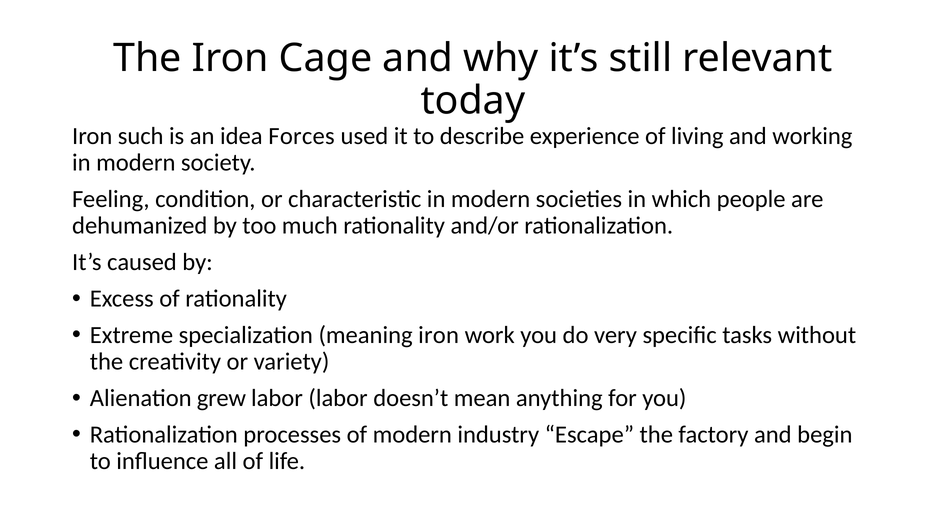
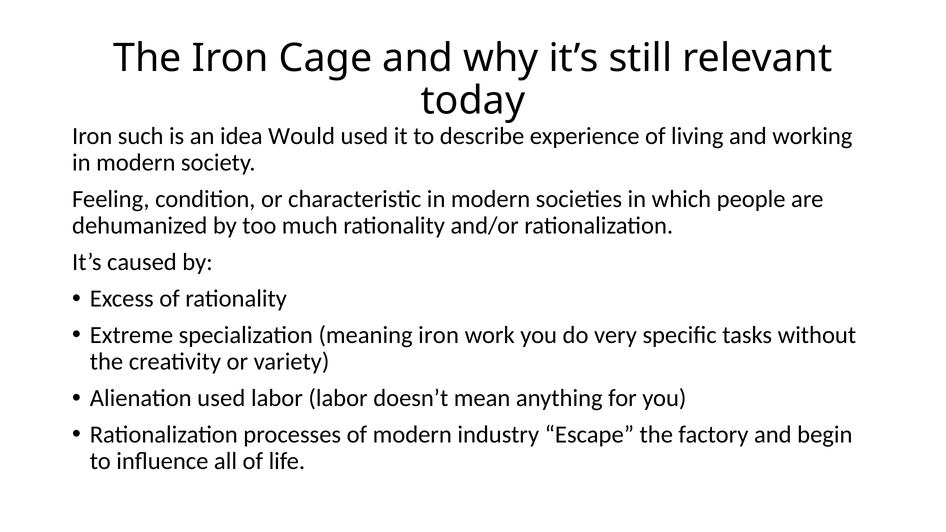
Forces: Forces -> Would (302, 136)
Alienation grew: grew -> used (221, 398)
